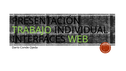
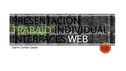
WEB colour: light green -> white (78, 39)
